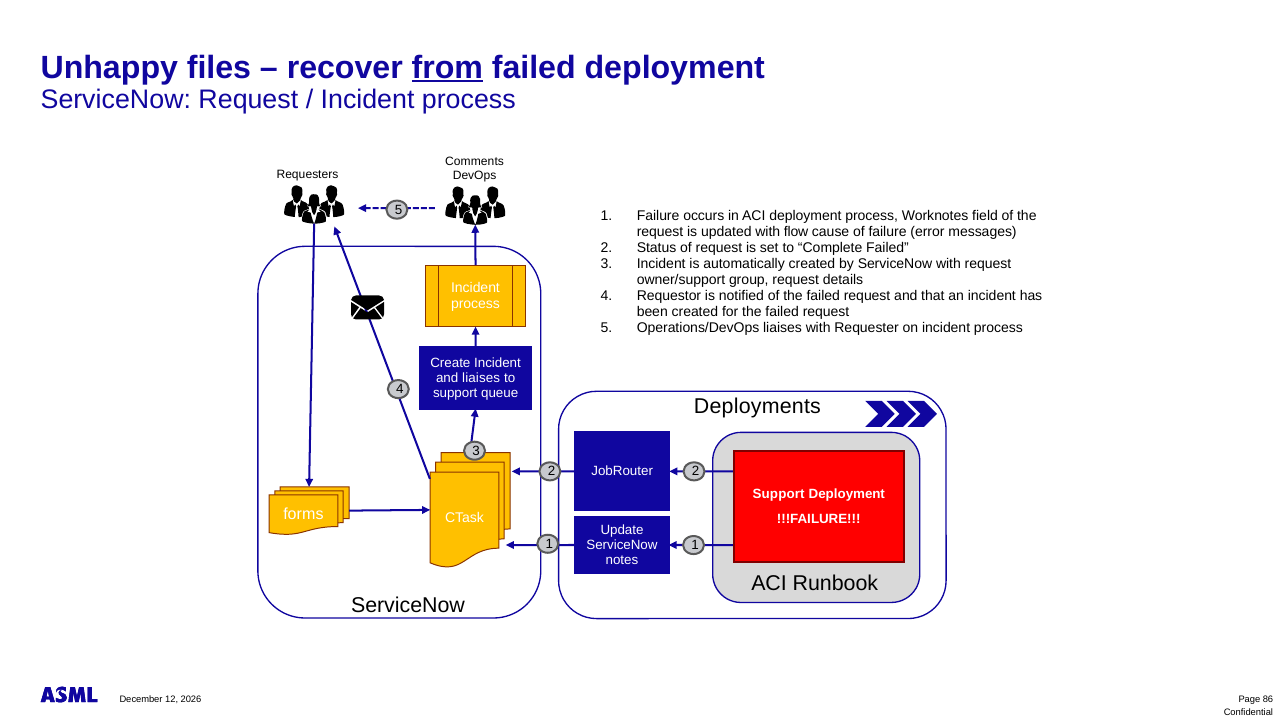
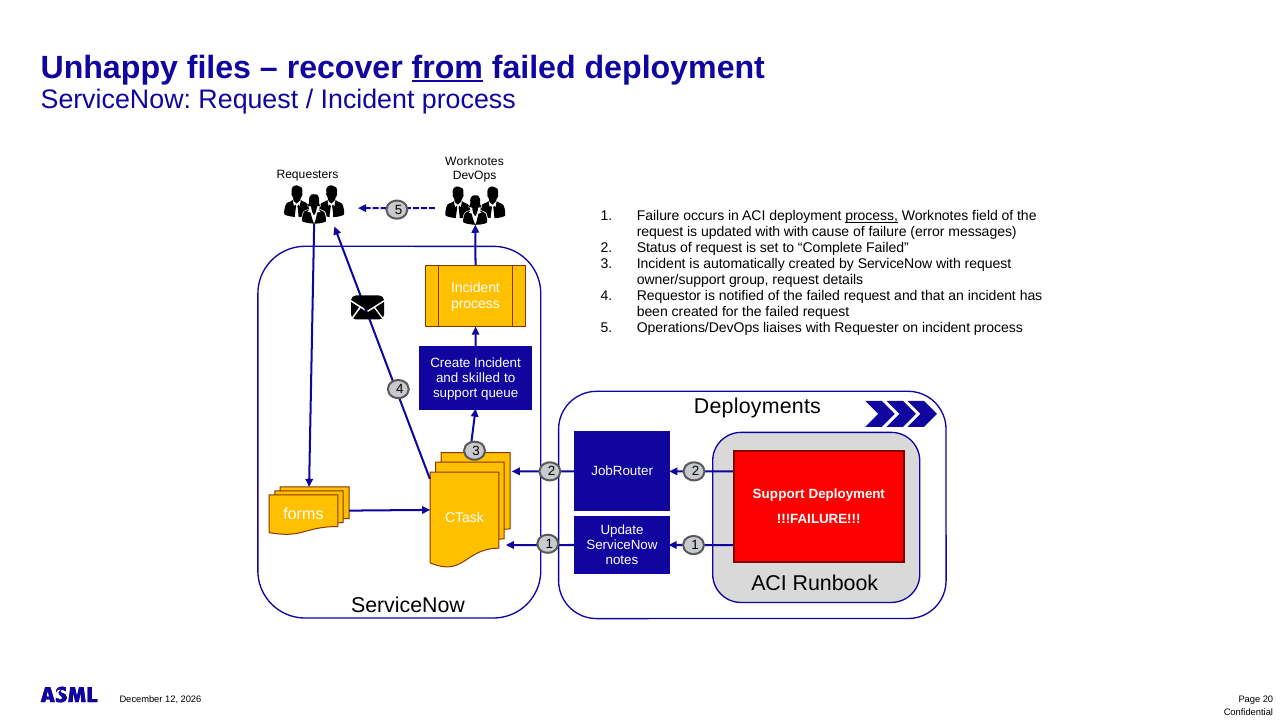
Comments: Comments -> Worknotes (475, 162)
process underline: none -> present (872, 216)
with flow: flow -> with (796, 232)
and liaises: liaises -> skilled (481, 378)
86: 86 -> 20 (1268, 699)
